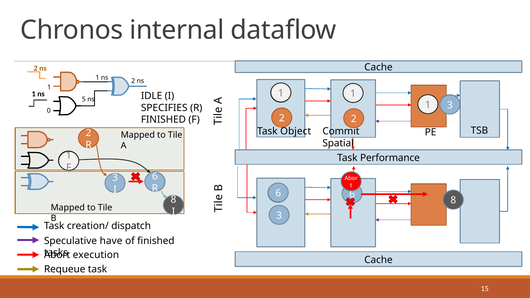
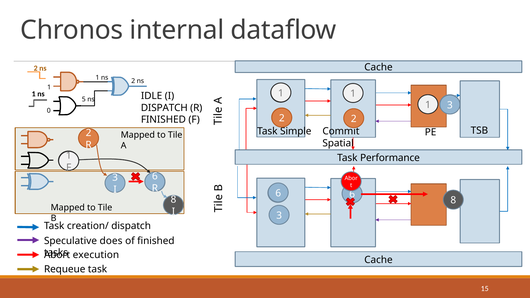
SPECIFIES: SPECIFIES -> DISPATCH (164, 108)
Object: Object -> Simple (296, 131)
have: have -> does (111, 241)
